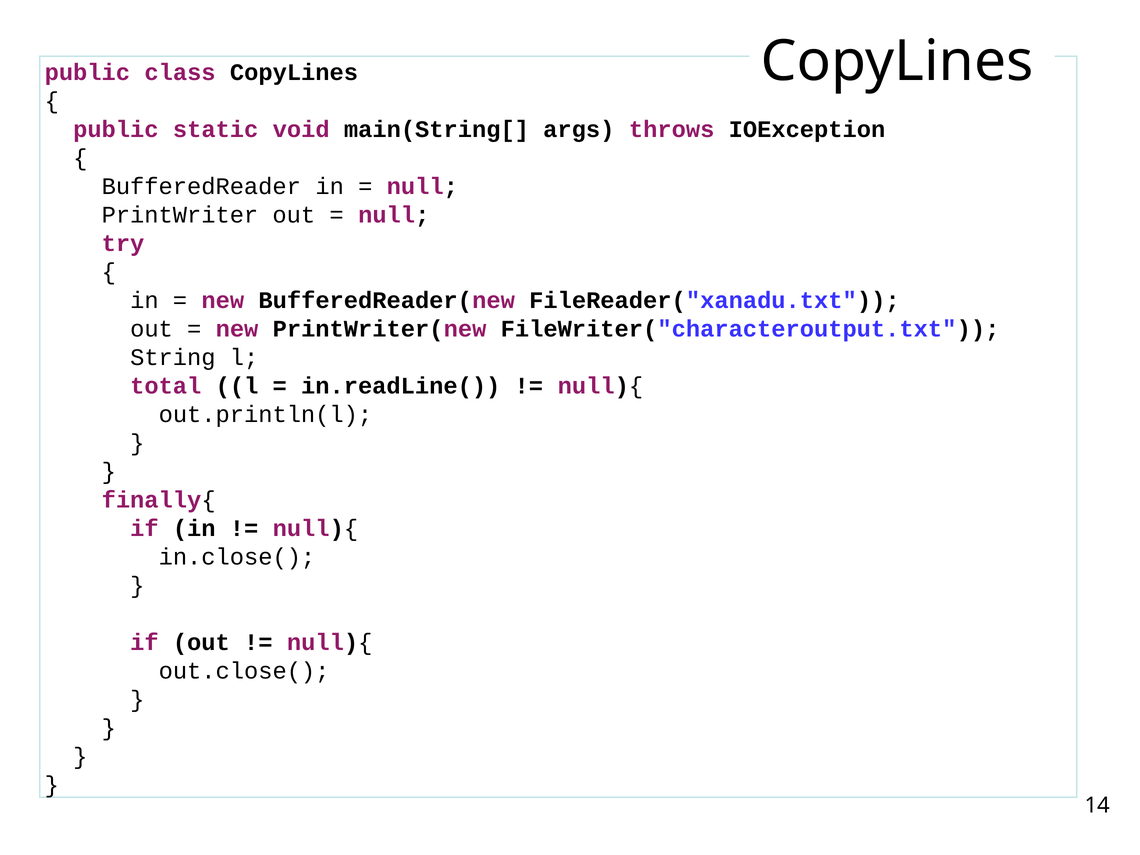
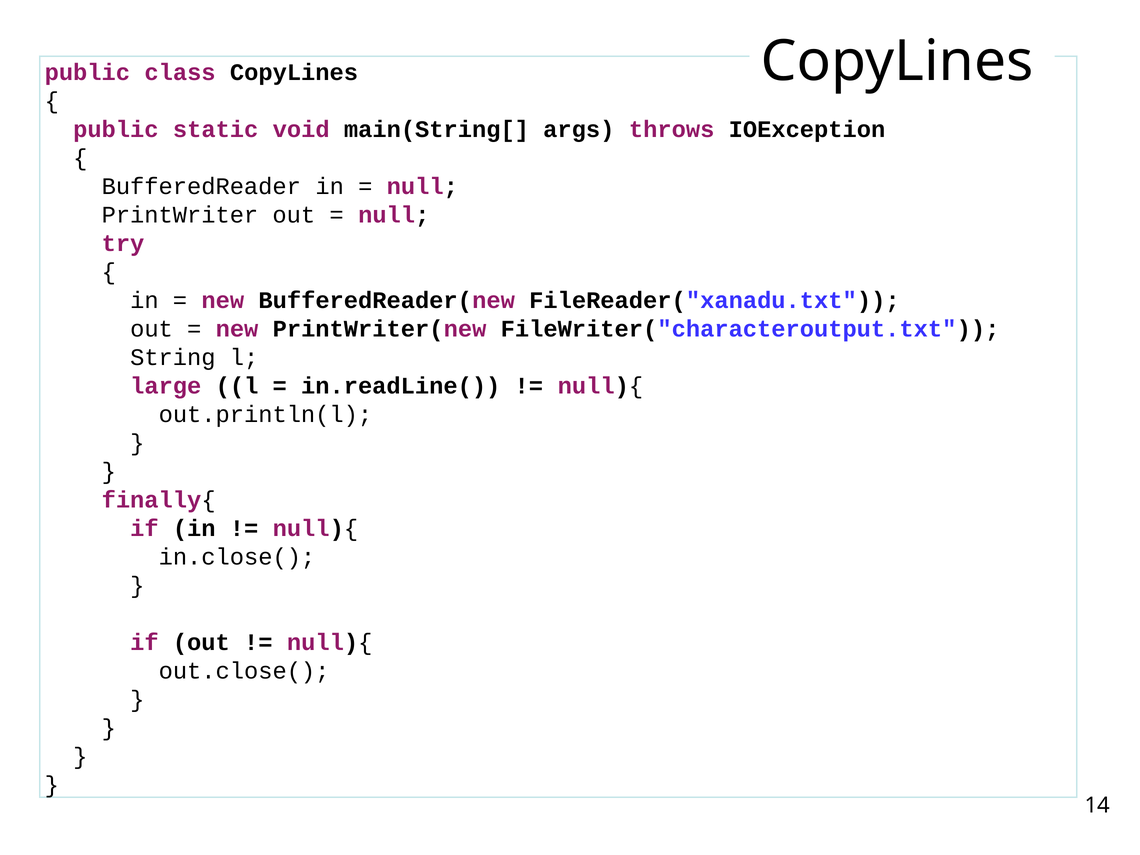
total: total -> large (166, 386)
